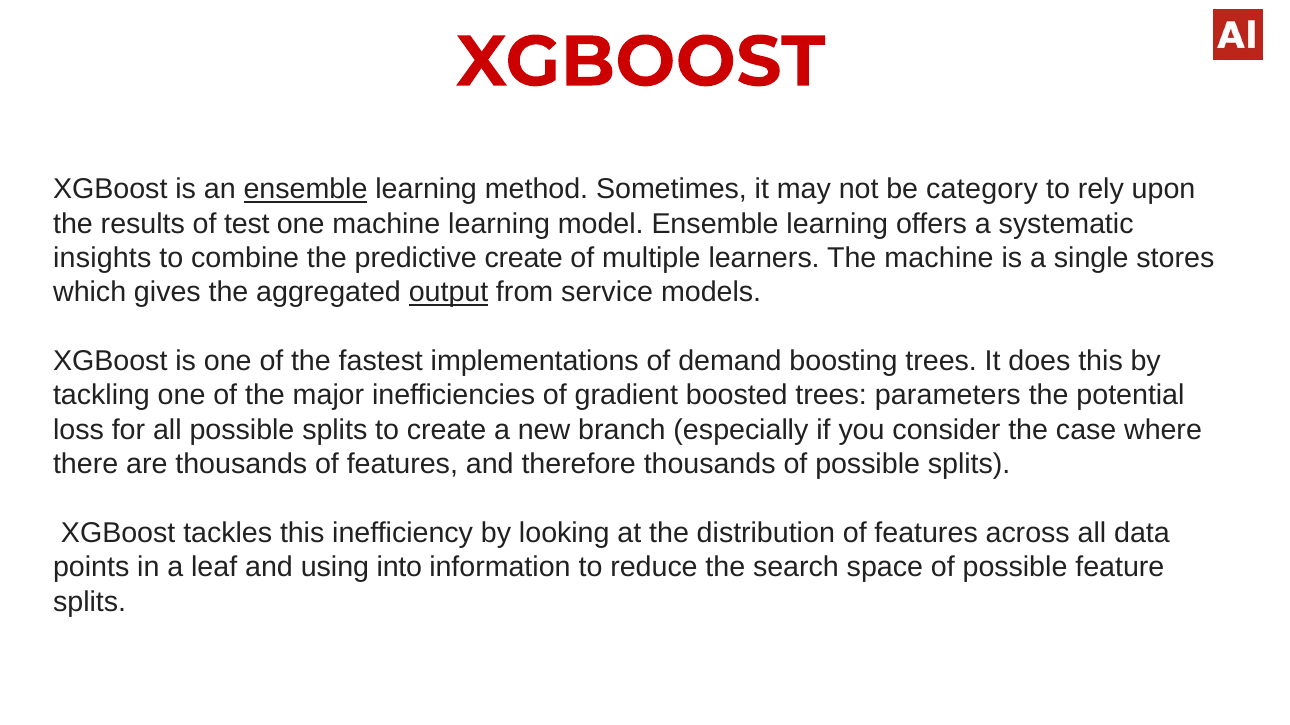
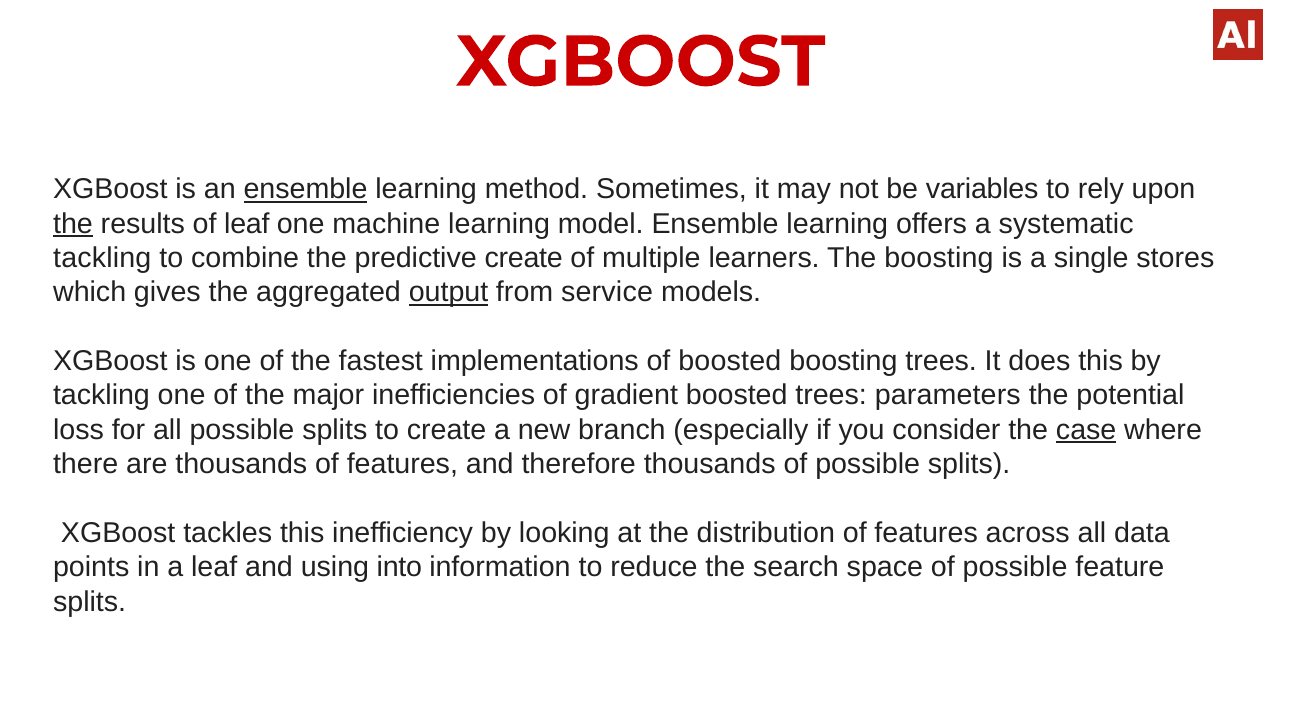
category: category -> variables (982, 190)
the underline: none -> present (73, 224)
of test: test -> leaf (247, 224)
insights: insights -> tackling (102, 258)
The machine: machine -> boosting (939, 258)
of demand: demand -> boosted (730, 362)
case underline: none -> present (1086, 430)
